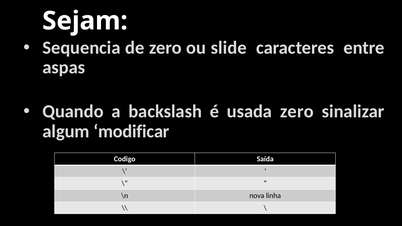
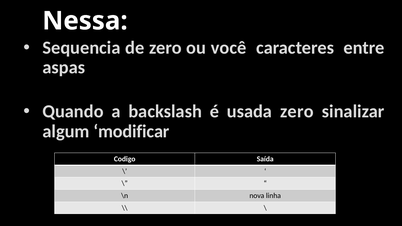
Sejam: Sejam -> Nessa (85, 21)
slide: slide -> você (229, 48)
